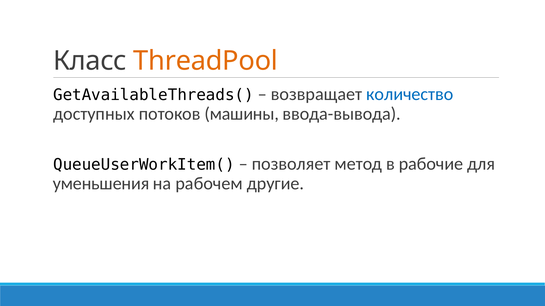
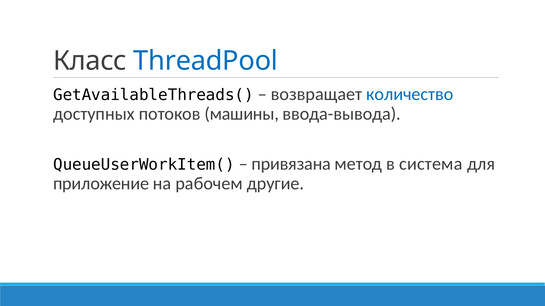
ThreadPool colour: orange -> blue (206, 61)
позволяет: позволяет -> привязана (291, 164)
рабочие: рабочие -> система (431, 164)
уменьшения: уменьшения -> приложение (101, 184)
